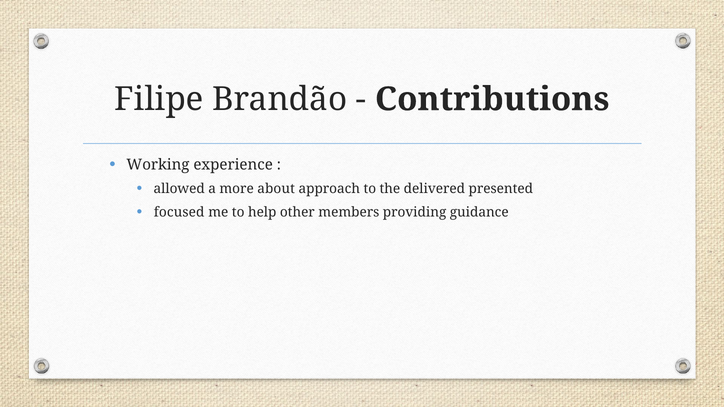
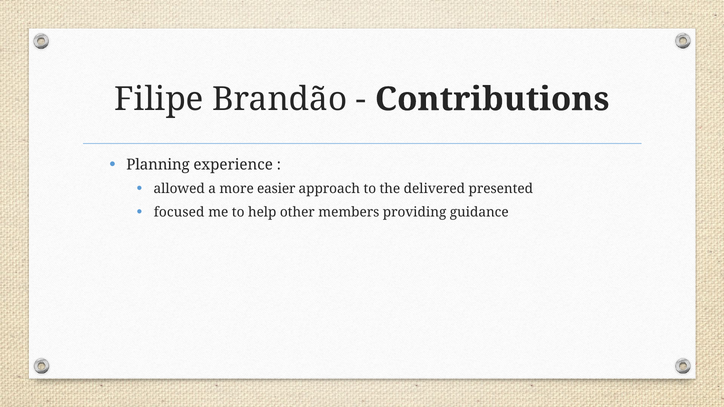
Working: Working -> Planning (158, 165)
about: about -> easier (276, 189)
